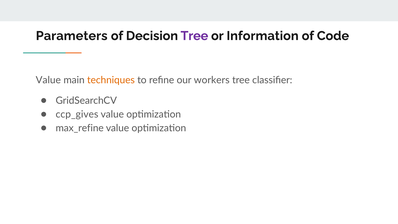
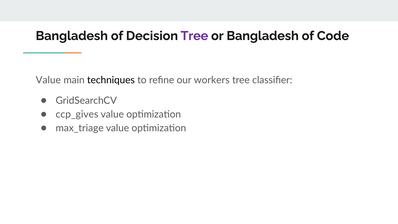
Parameters: Parameters -> Bangladesh (72, 36)
or Information: Information -> Bangladesh (263, 36)
techniques colour: orange -> black (111, 80)
max_refine: max_refine -> max_triage (80, 128)
